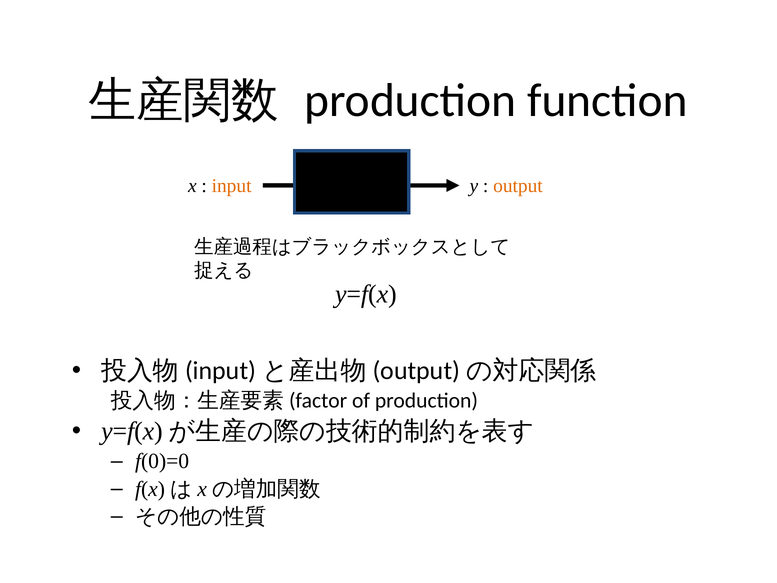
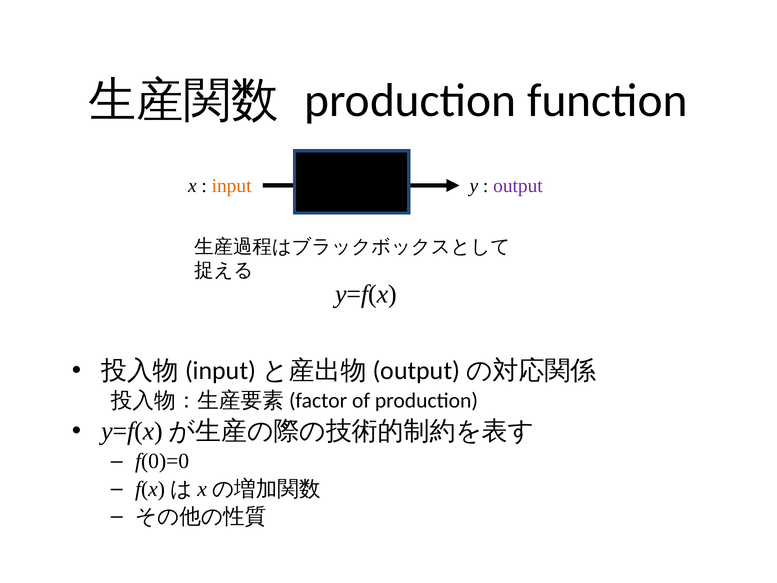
output colour: orange -> purple (518, 186)
